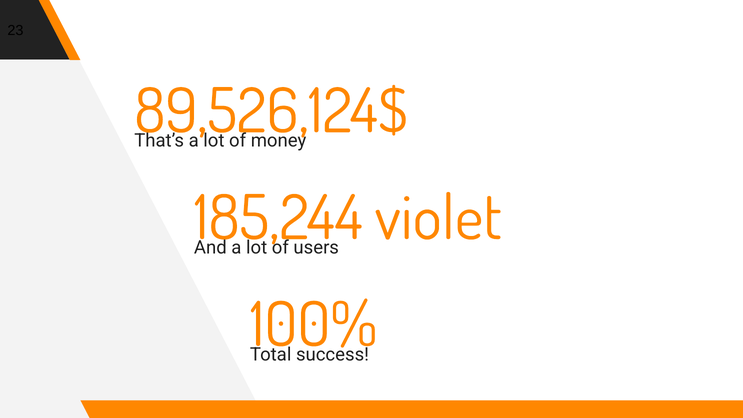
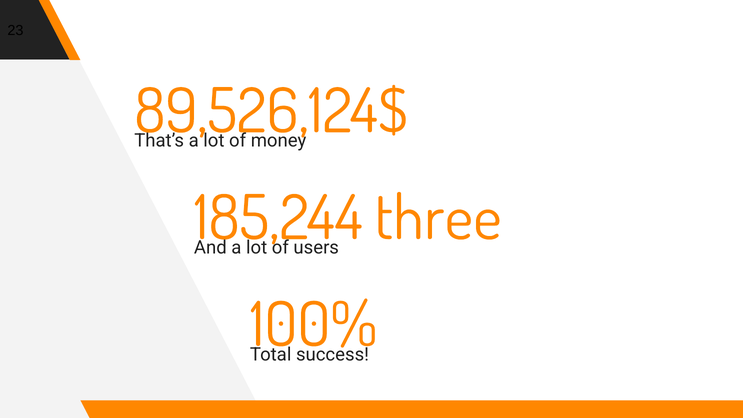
violet: violet -> three (438, 219)
